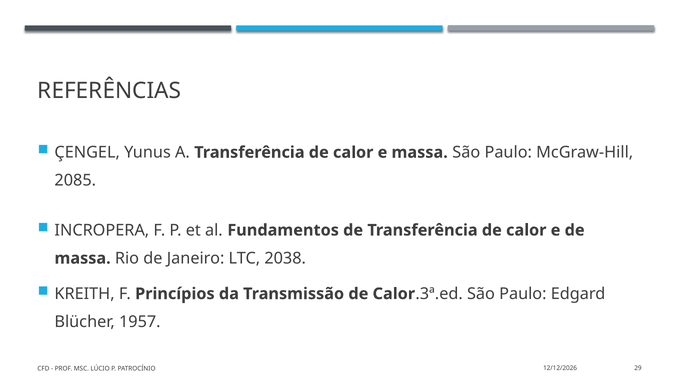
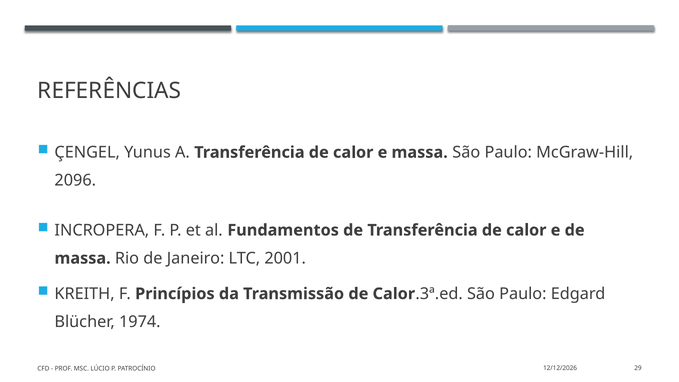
2085: 2085 -> 2096 (75, 180)
2038: 2038 -> 2001 (285, 258)
1957: 1957 -> 1974 (140, 322)
